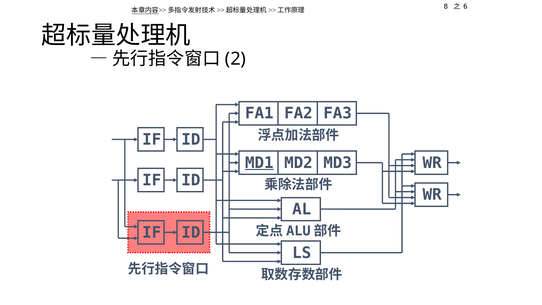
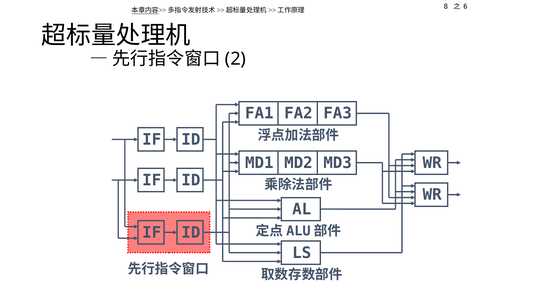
MD1 underline: present -> none (259, 163)
